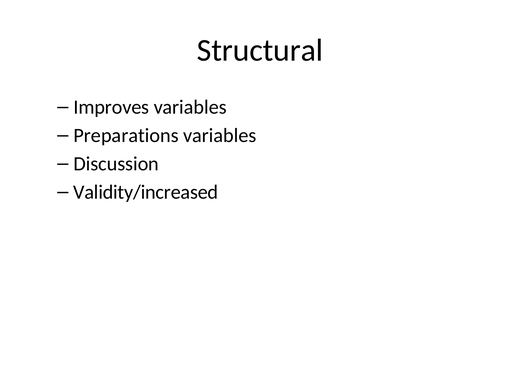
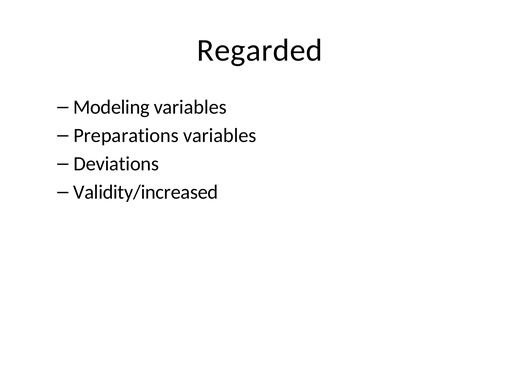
Structural: Structural -> Regarded (260, 50)
Improves: Improves -> Modeling (111, 107)
Discussion: Discussion -> Deviations (116, 164)
